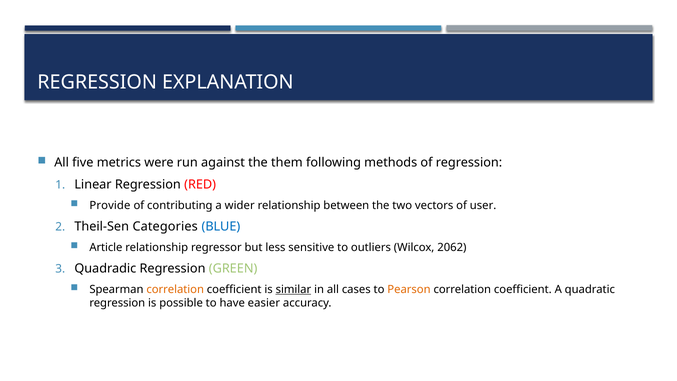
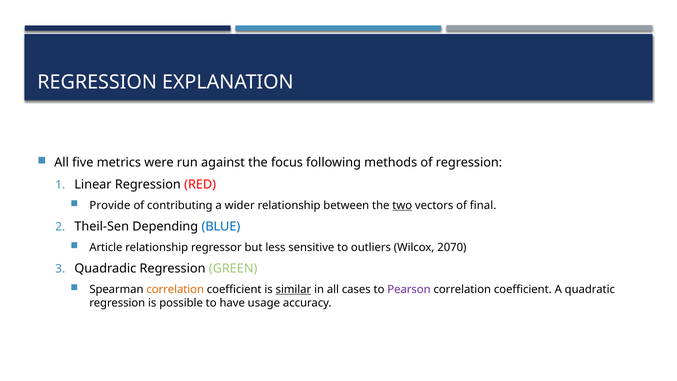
them: them -> focus (287, 163)
two underline: none -> present (402, 205)
user: user -> final (483, 205)
Categories: Categories -> Depending (165, 227)
2062: 2062 -> 2070 (452, 247)
Pearson colour: orange -> purple (409, 289)
easier: easier -> usage (264, 303)
